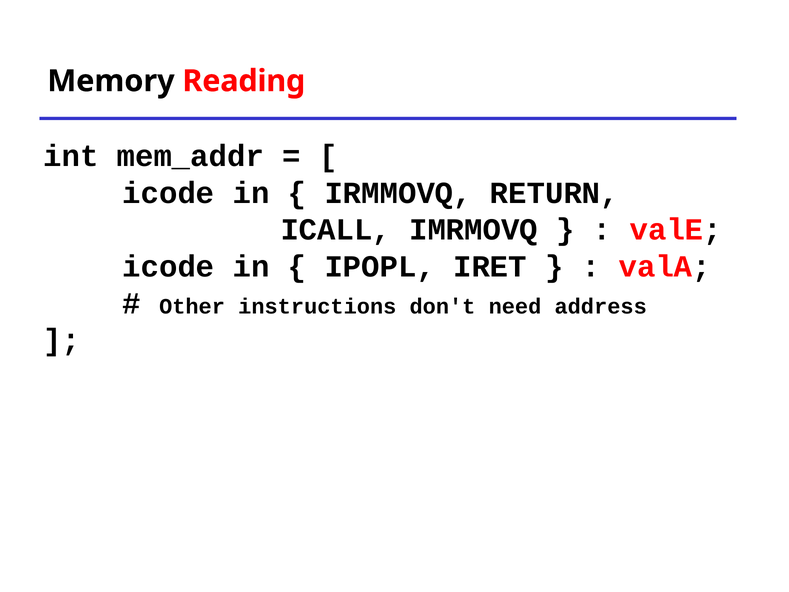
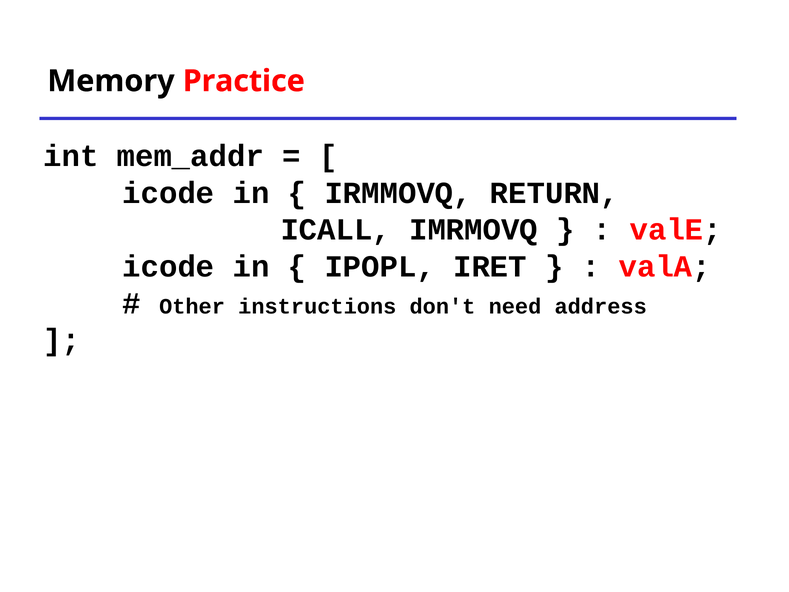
Reading: Reading -> Practice (244, 81)
